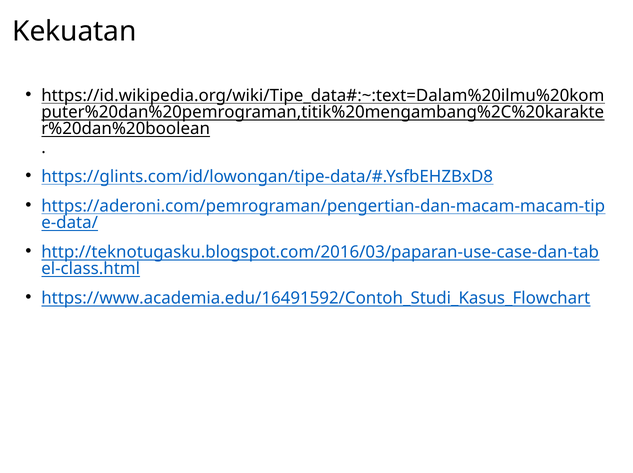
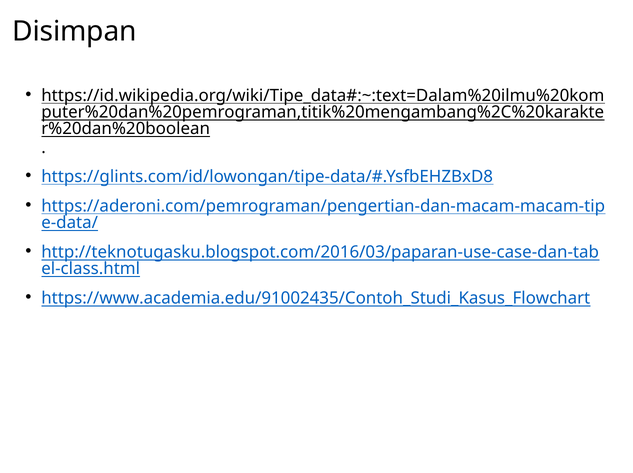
Kekuatan: Kekuatan -> Disimpan (74, 32)
https://www.academia.edu/16491592/Contoh_Studi_Kasus_Flowchart: https://www.academia.edu/16491592/Contoh_Studi_Kasus_Flowchart -> https://www.academia.edu/91002435/Contoh_Studi_Kasus_Flowchart (316, 298)
